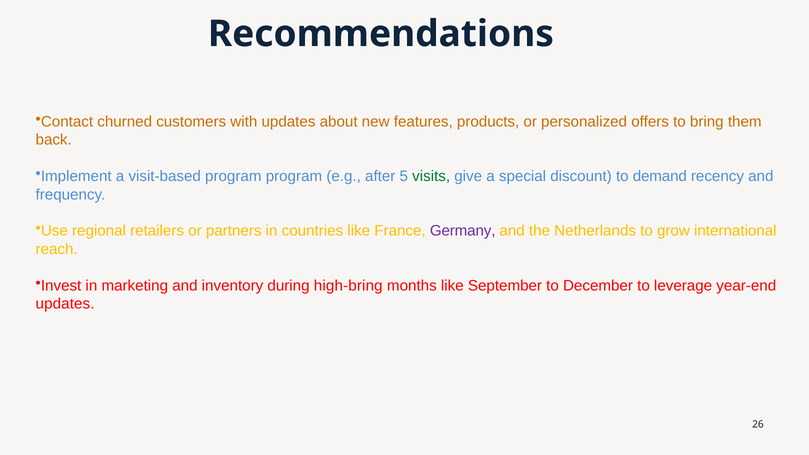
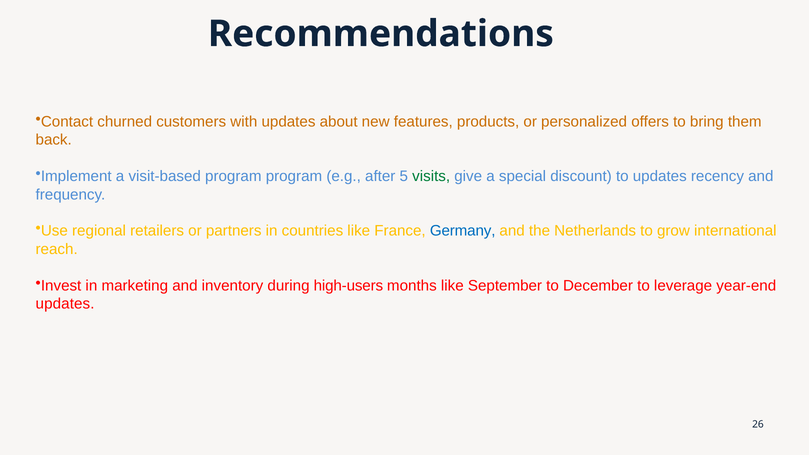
to demand: demand -> updates (660, 176)
Germany colour: purple -> blue (463, 231)
high-bring: high-bring -> high-users (348, 286)
